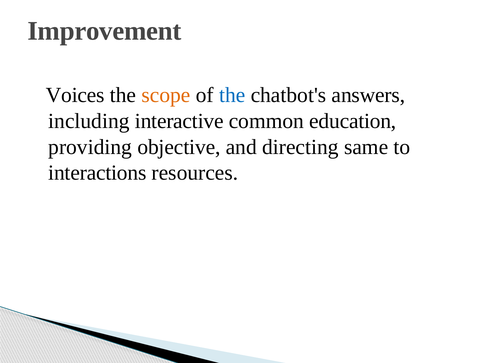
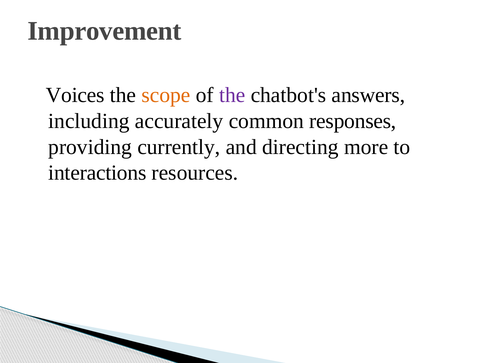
the colour: blue -> purple (232, 95)
interactive: interactive -> accurately (179, 121)
education: education -> responses (353, 121)
objective: objective -> currently (179, 147)
same: same -> more (366, 147)
